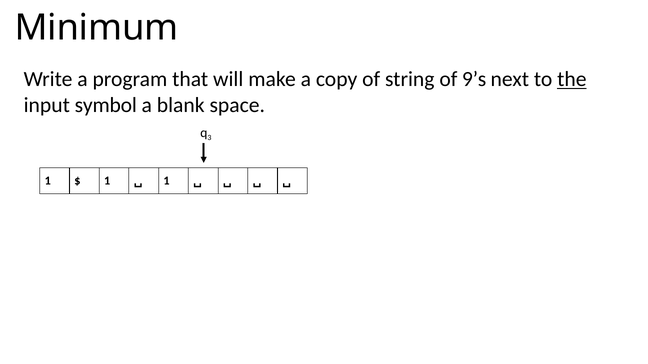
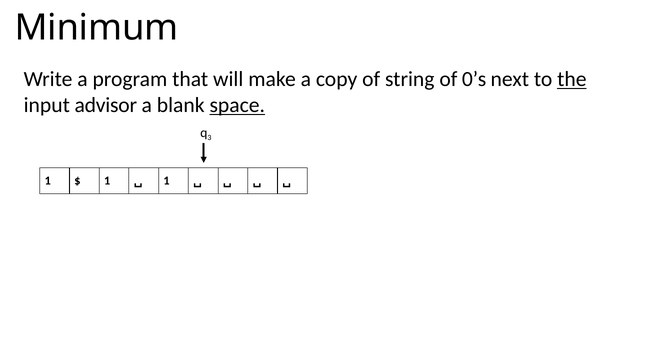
9’s: 9’s -> 0’s (474, 79)
symbol: symbol -> advisor (106, 105)
space underline: none -> present (237, 105)
